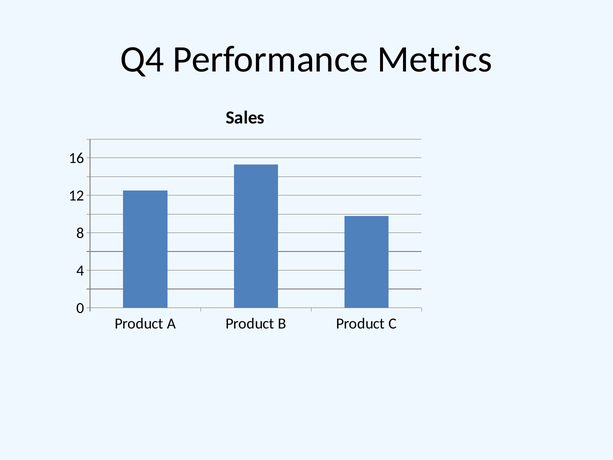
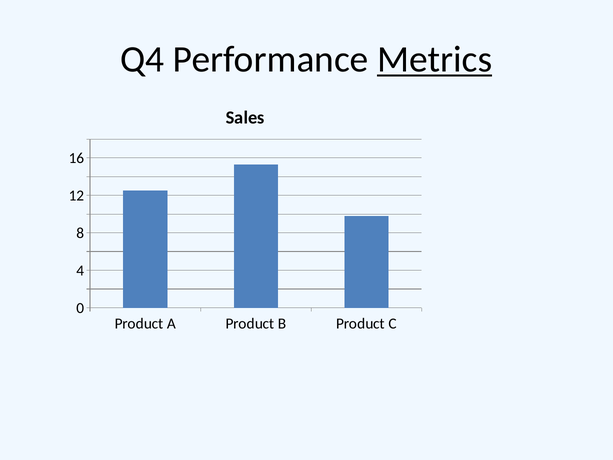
Metrics underline: none -> present (435, 59)
